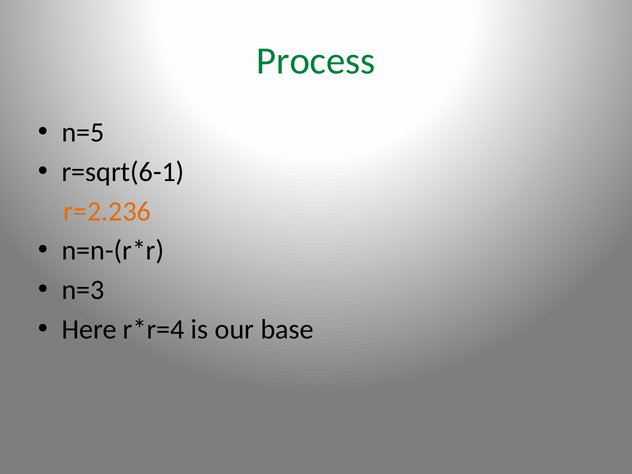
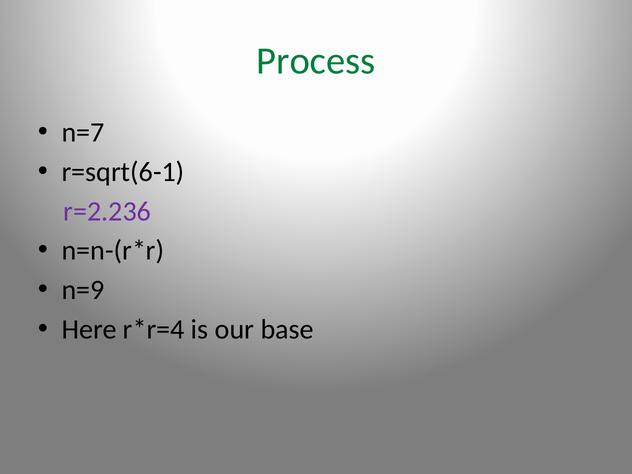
n=5: n=5 -> n=7 (83, 133)
r=2.236 colour: orange -> purple (107, 211)
n=3: n=3 -> n=9 (83, 290)
